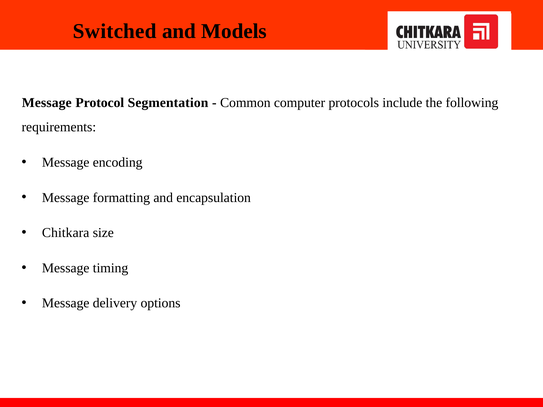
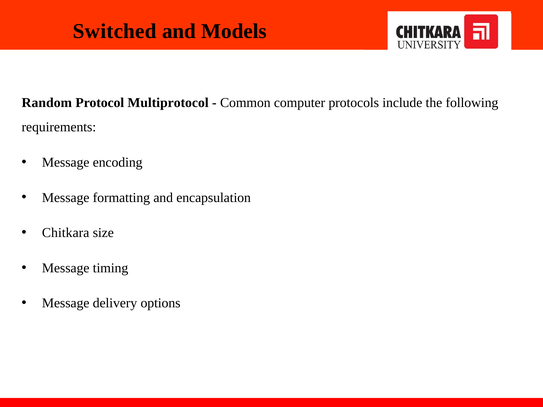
Message: Message -> Random (47, 103)
Segmentation: Segmentation -> Multiprotocol (168, 103)
